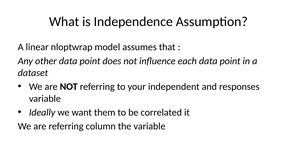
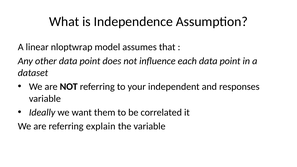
column: column -> explain (101, 126)
